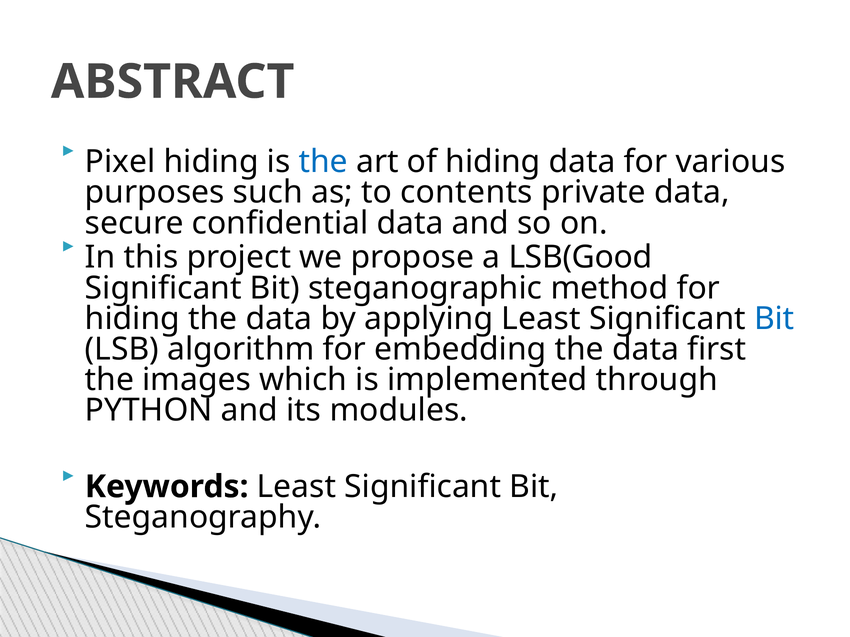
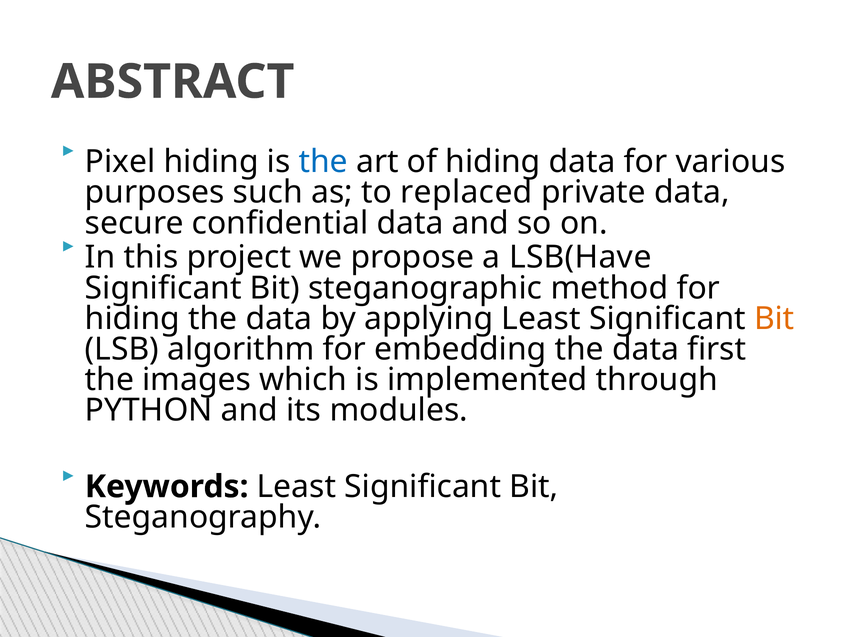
contents: contents -> replaced (466, 193)
LSB(Good: LSB(Good -> LSB(Have (580, 258)
Bit colour: blue -> orange (774, 319)
